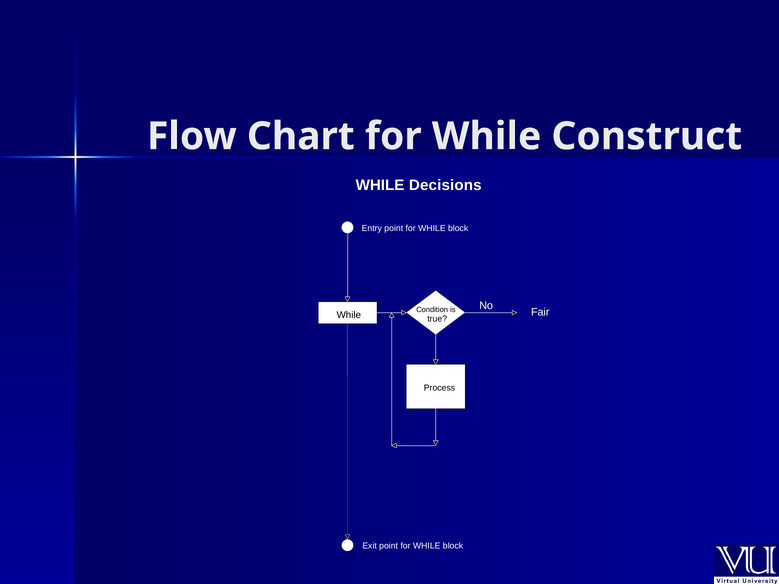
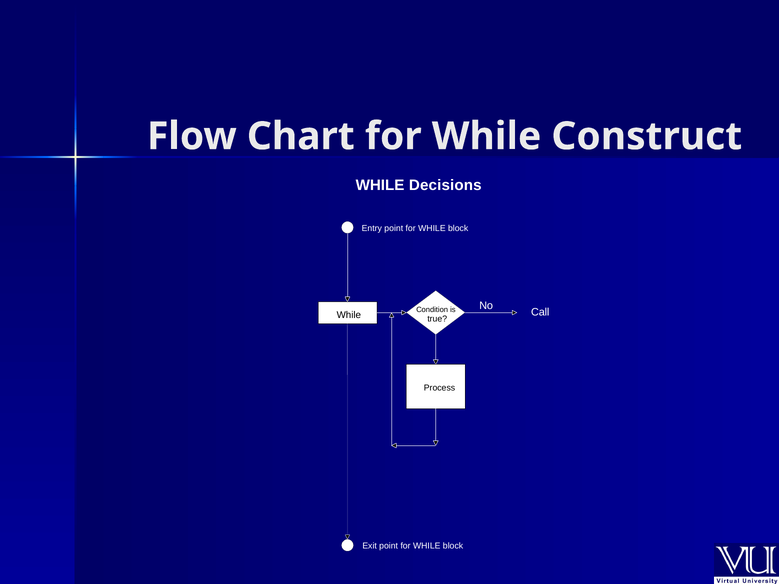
Fair: Fair -> Call (540, 312)
